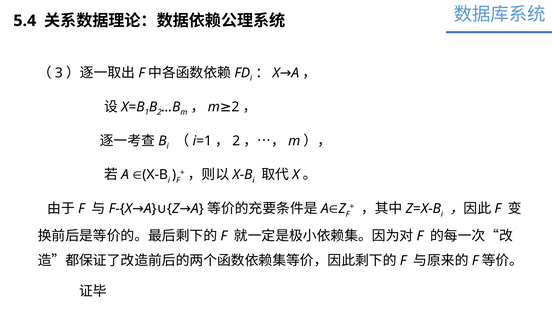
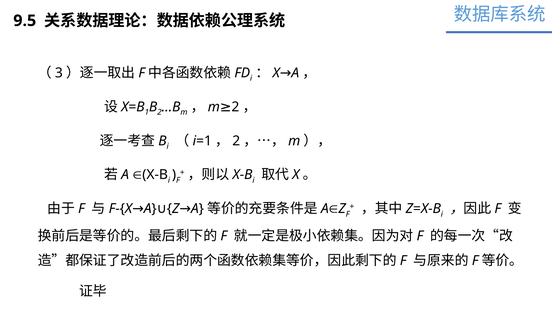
5.4: 5.4 -> 9.5 (25, 21)
